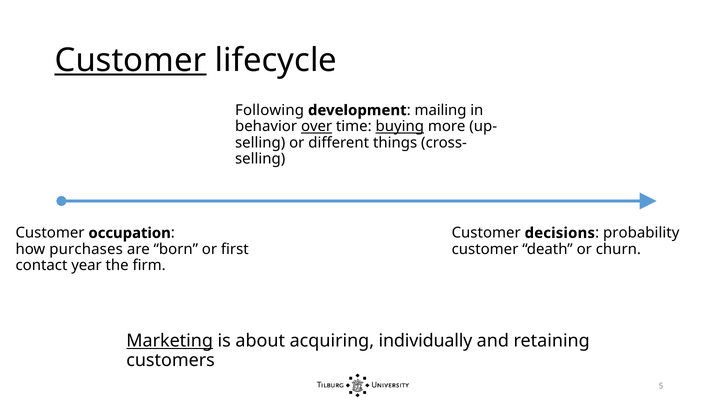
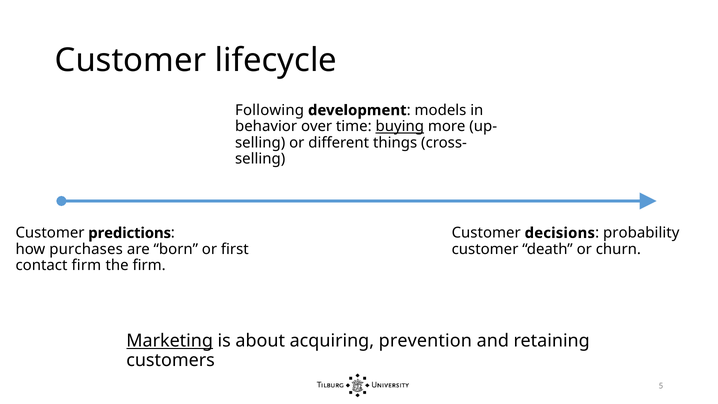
Customer underline: present -> none (131, 60)
mailing: mailing -> models (440, 110)
over underline: present -> none (317, 126)
occupation: occupation -> predictions (130, 233)
contact year: year -> firm (86, 265)
individually: individually -> prevention (425, 341)
